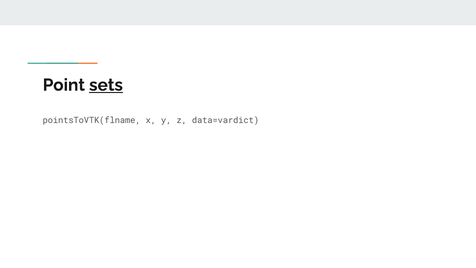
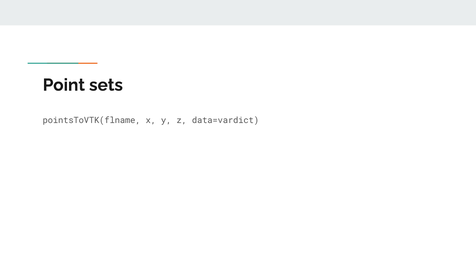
sets underline: present -> none (106, 85)
